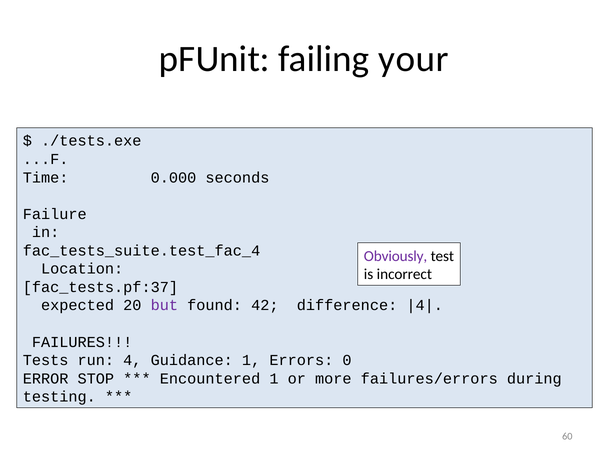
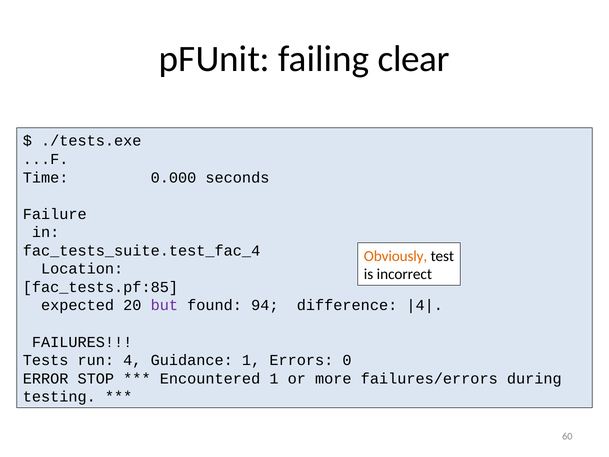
your: your -> clear (414, 59)
Obviously colour: purple -> orange (396, 256)
fac_tests.pf:37: fac_tests.pf:37 -> fac_tests.pf:85 (100, 287)
42: 42 -> 94 (265, 305)
